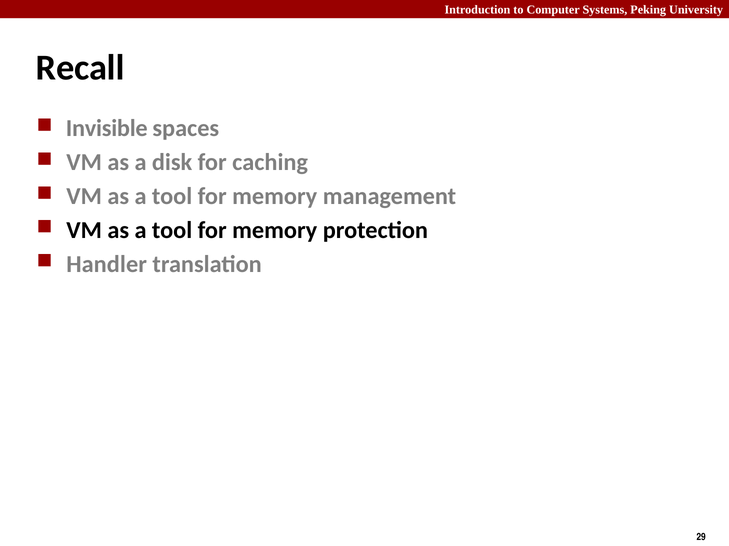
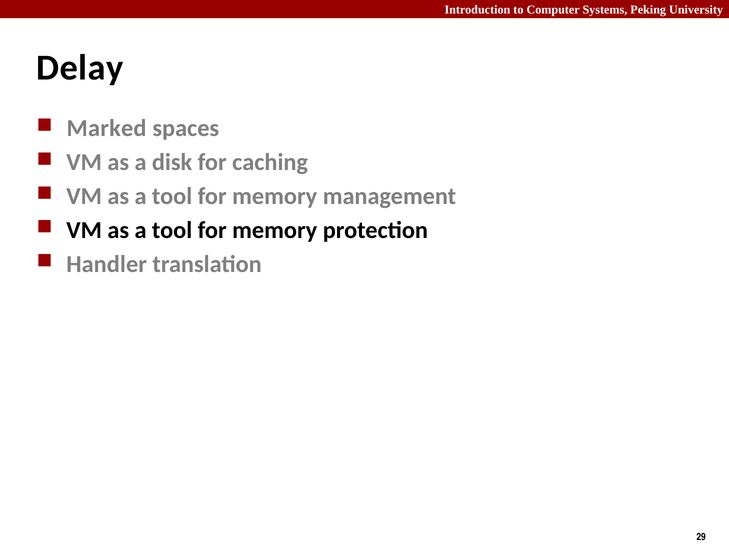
Recall: Recall -> Delay (80, 68)
Invisible: Invisible -> Marked (107, 129)
